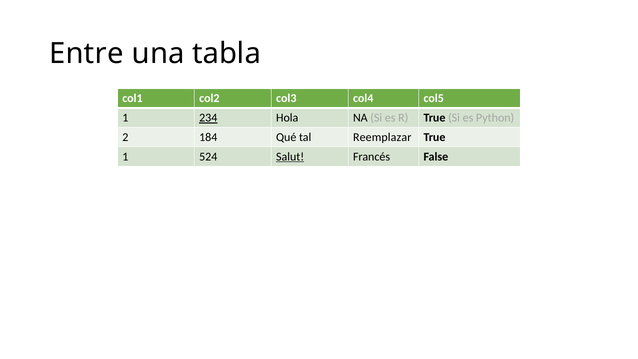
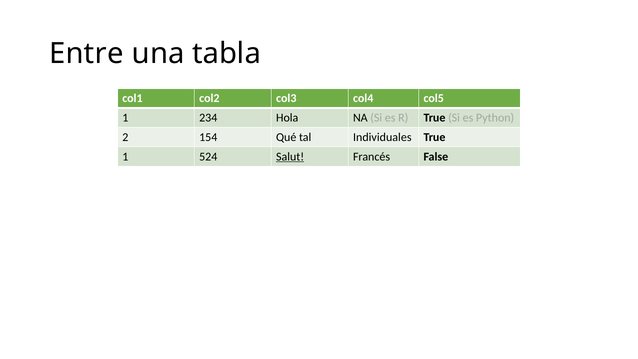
234 underline: present -> none (208, 118)
184: 184 -> 154 (208, 137)
Reemplazar: Reemplazar -> Individuales (382, 137)
